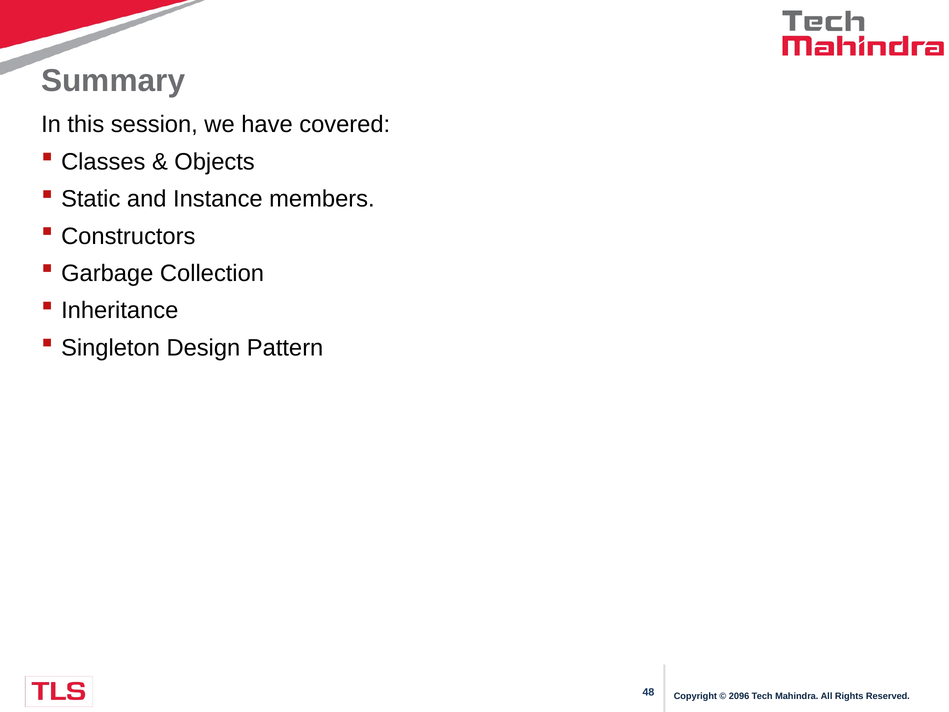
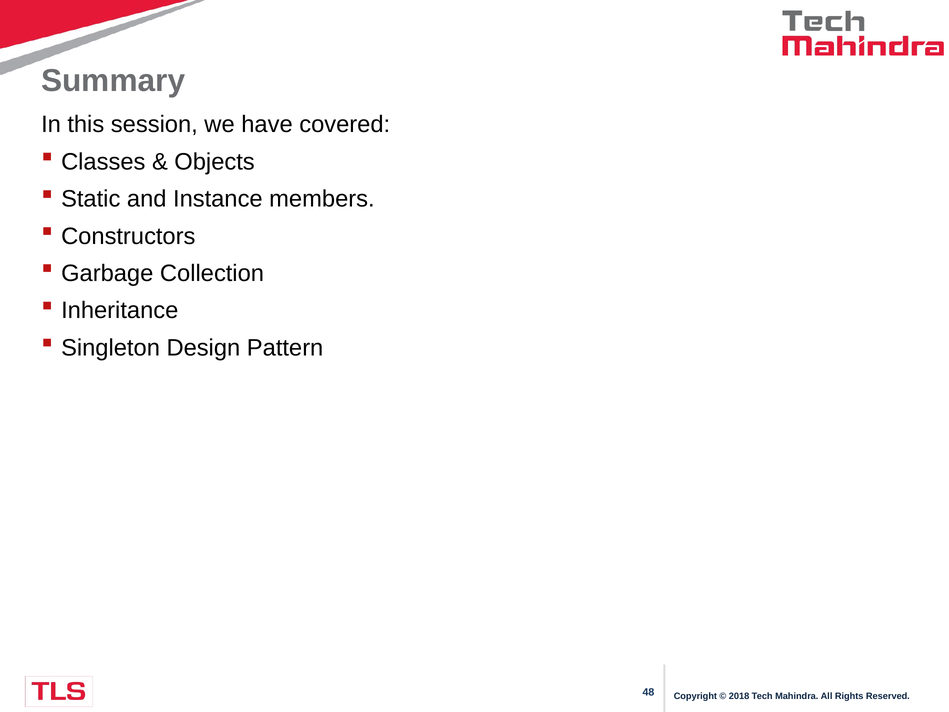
2096: 2096 -> 2018 (739, 696)
